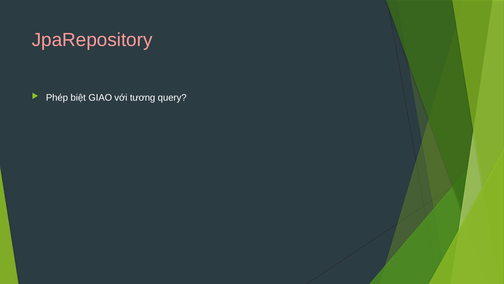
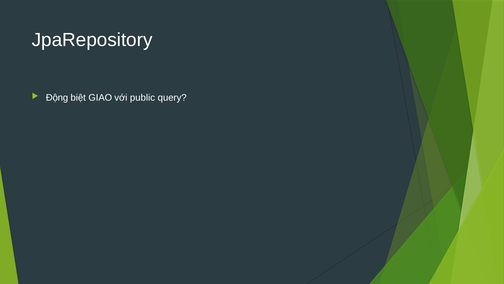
JpaRepository colour: pink -> white (92, 40)
Phép: Phép -> Động (57, 98)
tương: tương -> public (143, 98)
